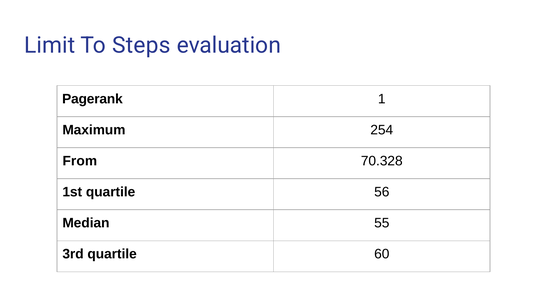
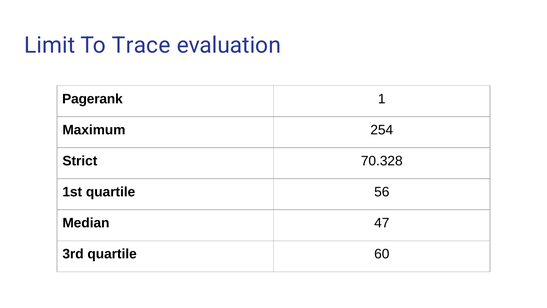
Steps: Steps -> Trace (141, 45)
From: From -> Strict (80, 161)
55: 55 -> 47 (382, 223)
